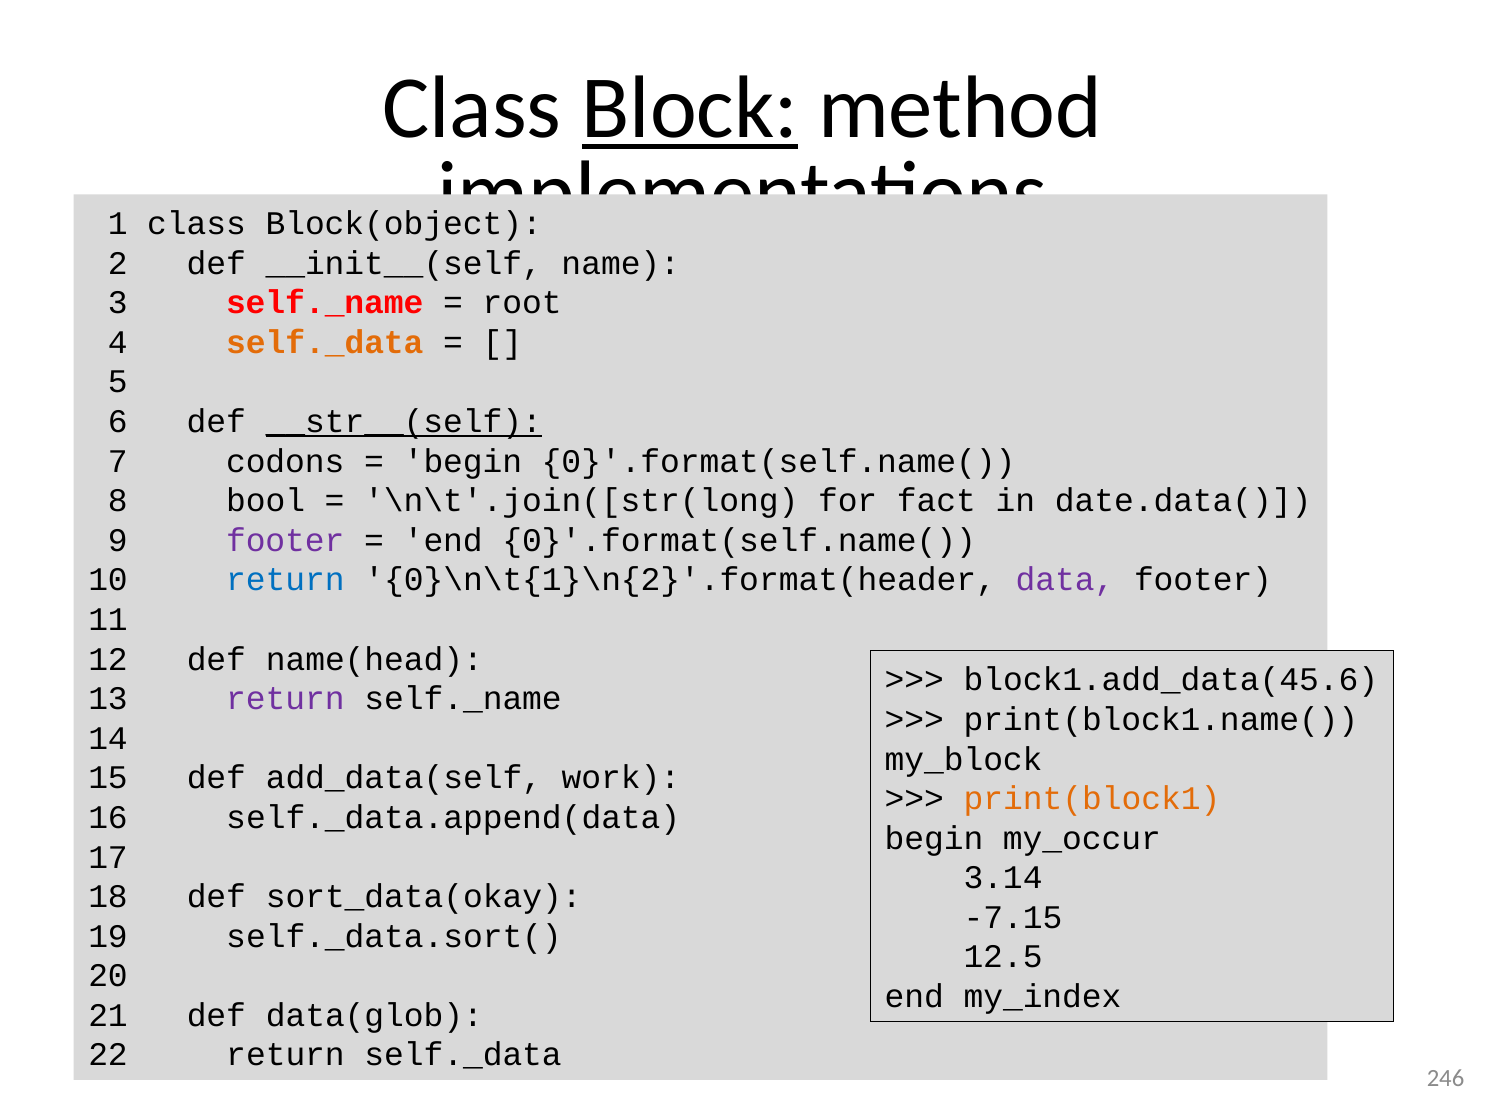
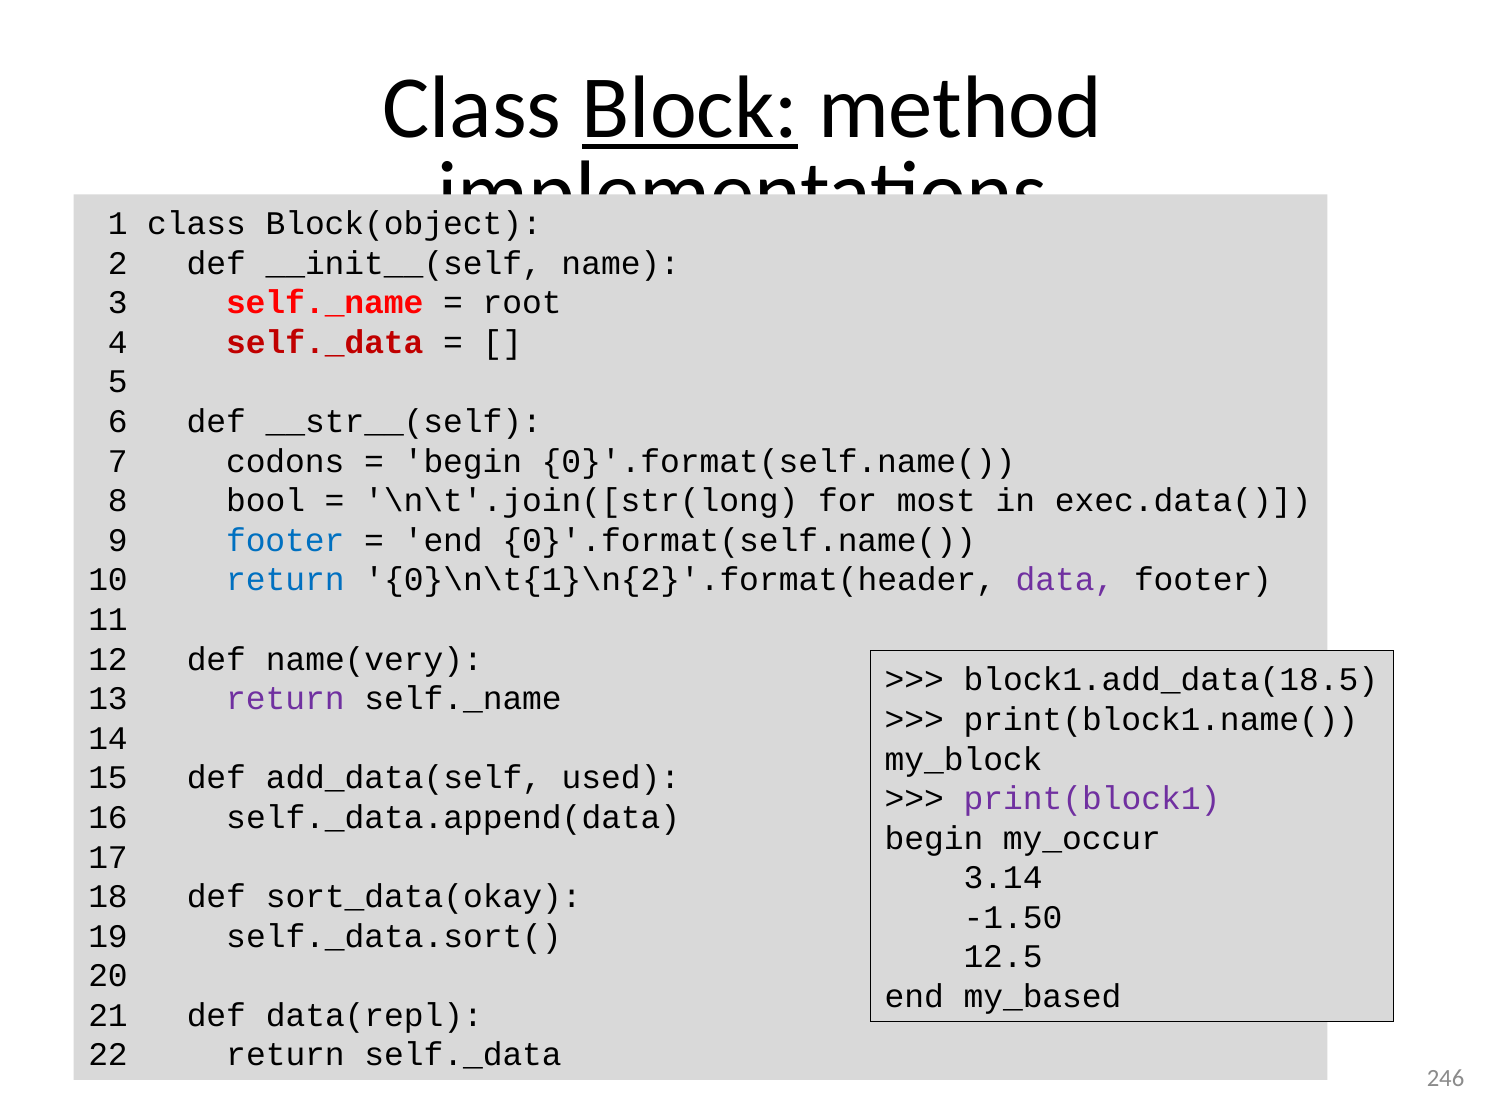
self._data colour: orange -> red (325, 342)
__str__(self underline: present -> none (404, 422)
fact: fact -> most (936, 501)
date.data(: date.data( -> exec.data( (1183, 501)
footer colour: purple -> blue (285, 540)
name(head: name(head -> name(very (374, 659)
block1.add_data(45.6: block1.add_data(45.6 -> block1.add_data(18.5 (1171, 680)
work: work -> used (621, 778)
print(block1 colour: orange -> purple (1092, 799)
-7.15: -7.15 -> -1.50 (1013, 917)
my_index: my_index -> my_based (1043, 996)
data(glob: data(glob -> data(repl (374, 1015)
